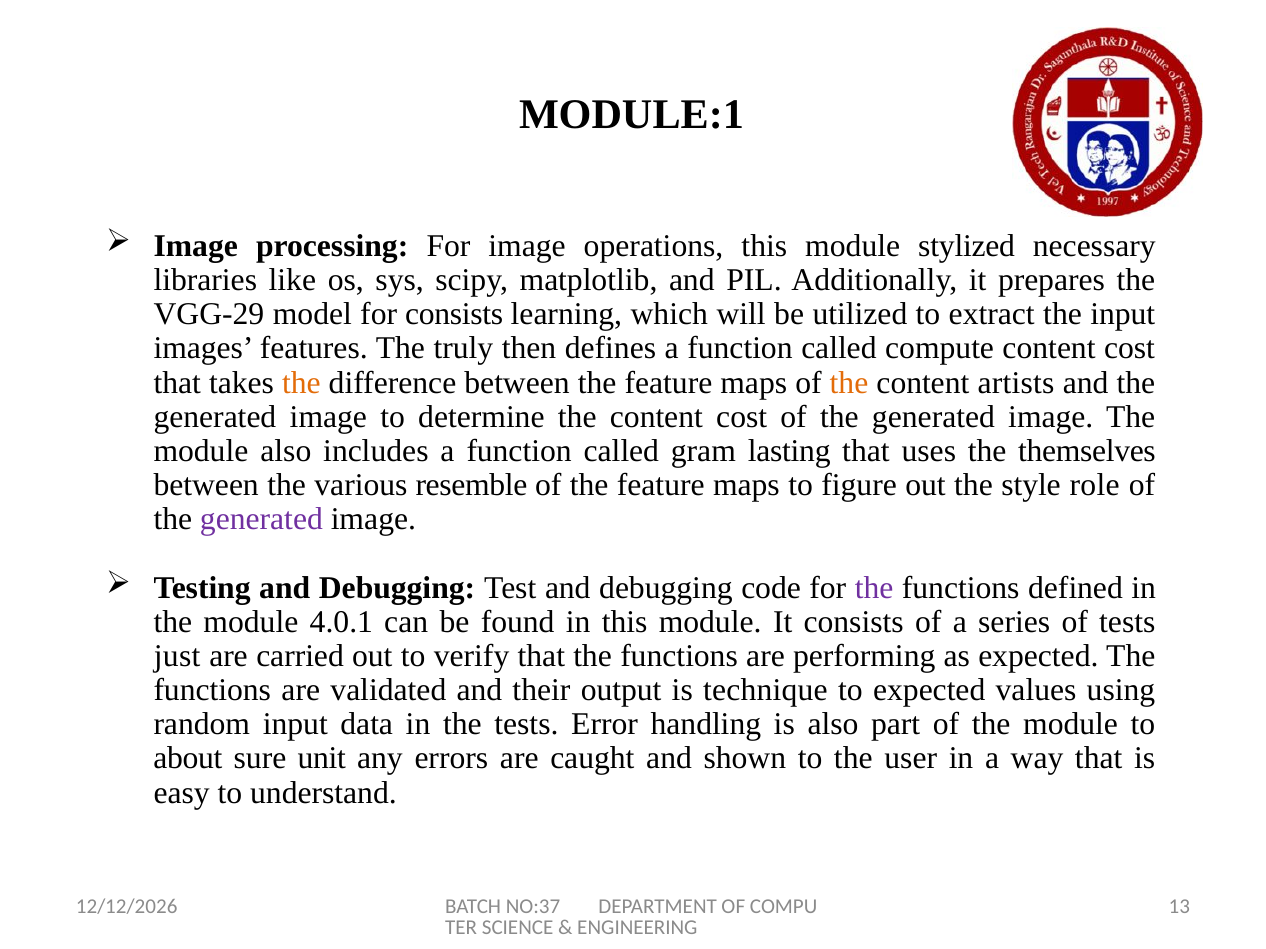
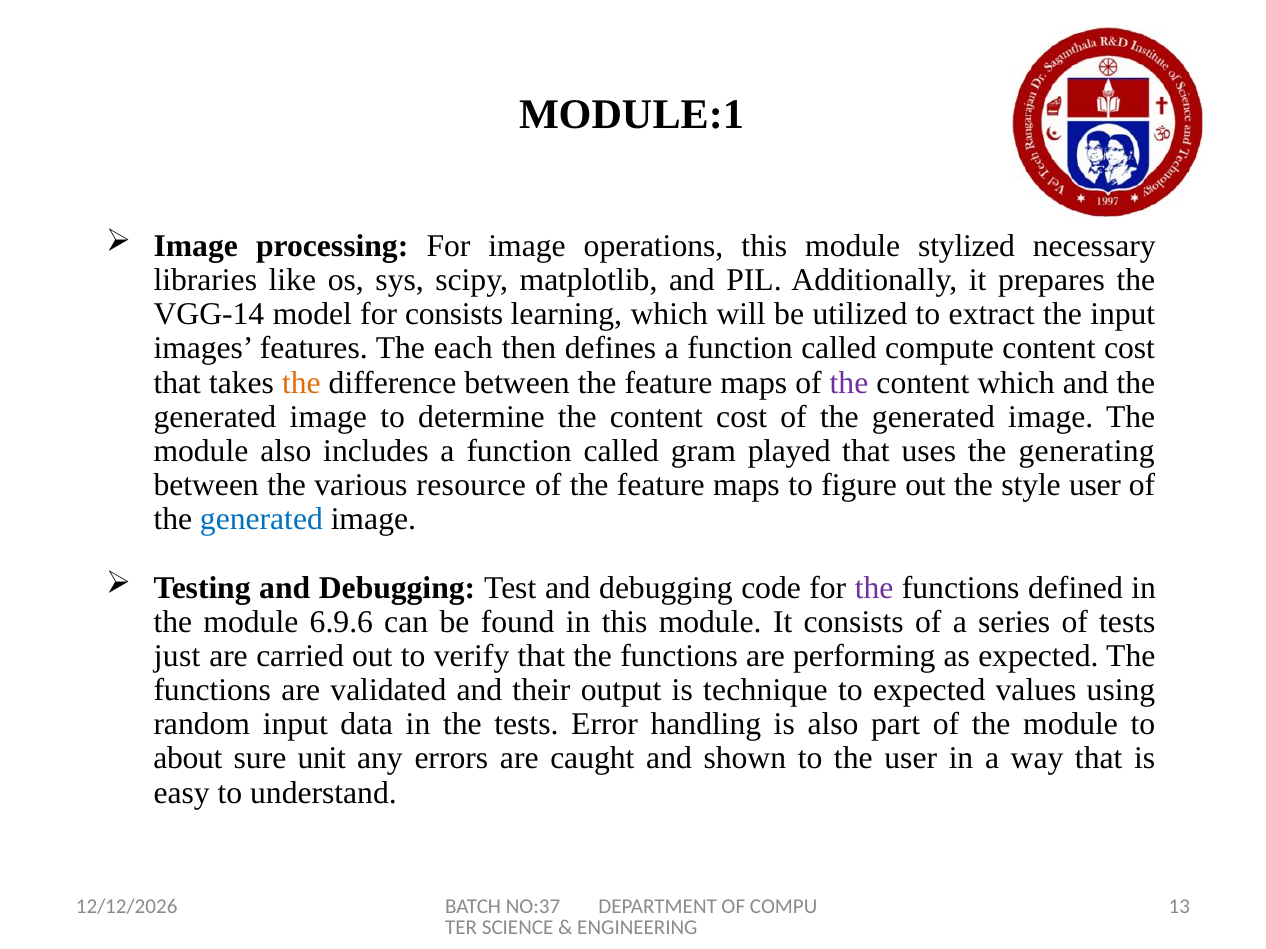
VGG-29: VGG-29 -> VGG-14 (209, 314)
truly: truly -> each (463, 349)
the colour: orange -> purple (849, 383)
content artists: artists -> which (1016, 383)
lasting: lasting -> played (789, 451)
themselves: themselves -> generating (1087, 451)
resemble: resemble -> resource (471, 485)
style role: role -> user (1095, 485)
generated colour: purple -> blue (261, 520)
4.0.1: 4.0.1 -> 6.9.6 (341, 622)
